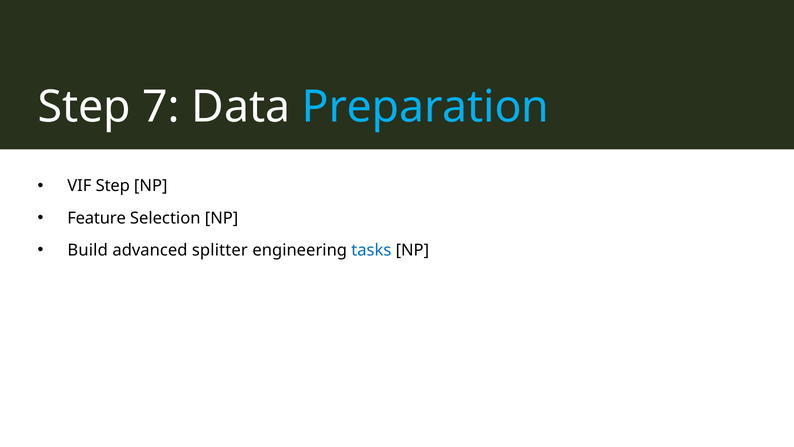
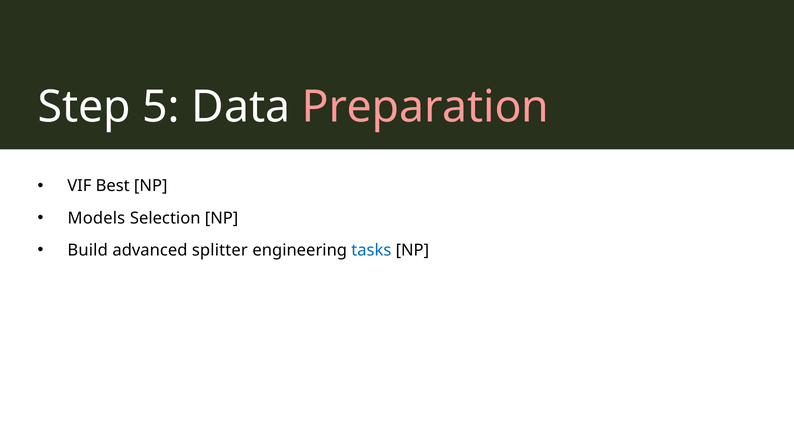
7: 7 -> 5 (161, 107)
Preparation colour: light blue -> pink (425, 107)
VIF Step: Step -> Best (113, 186)
Feature: Feature -> Models (96, 218)
